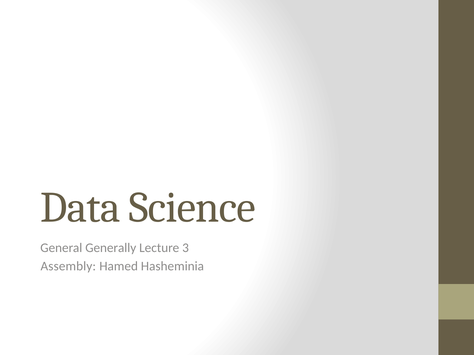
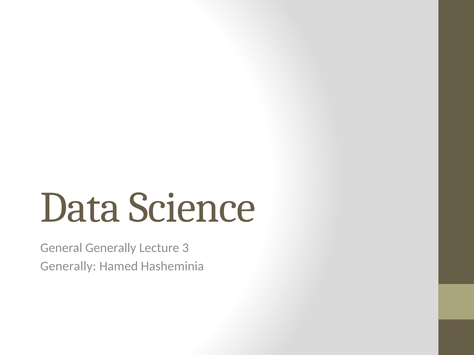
Assembly: Assembly -> Generally (68, 267)
